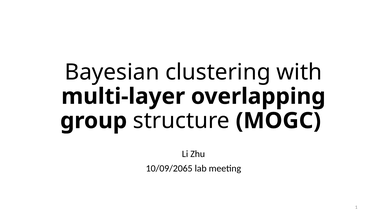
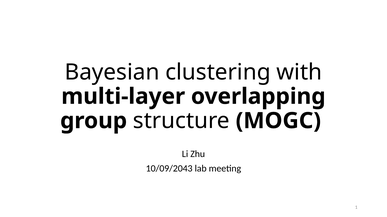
10/09/2065: 10/09/2065 -> 10/09/2043 (169, 169)
